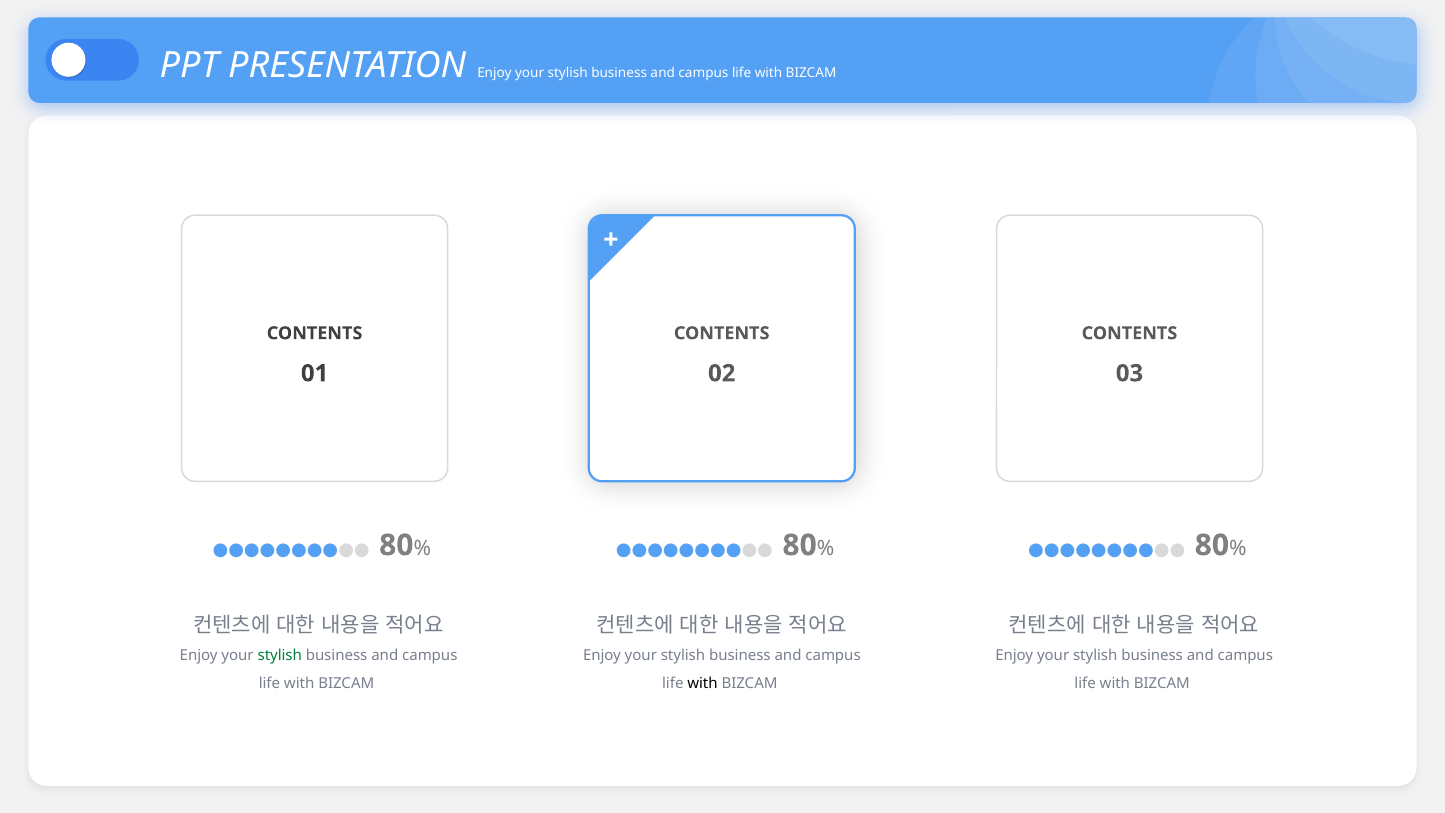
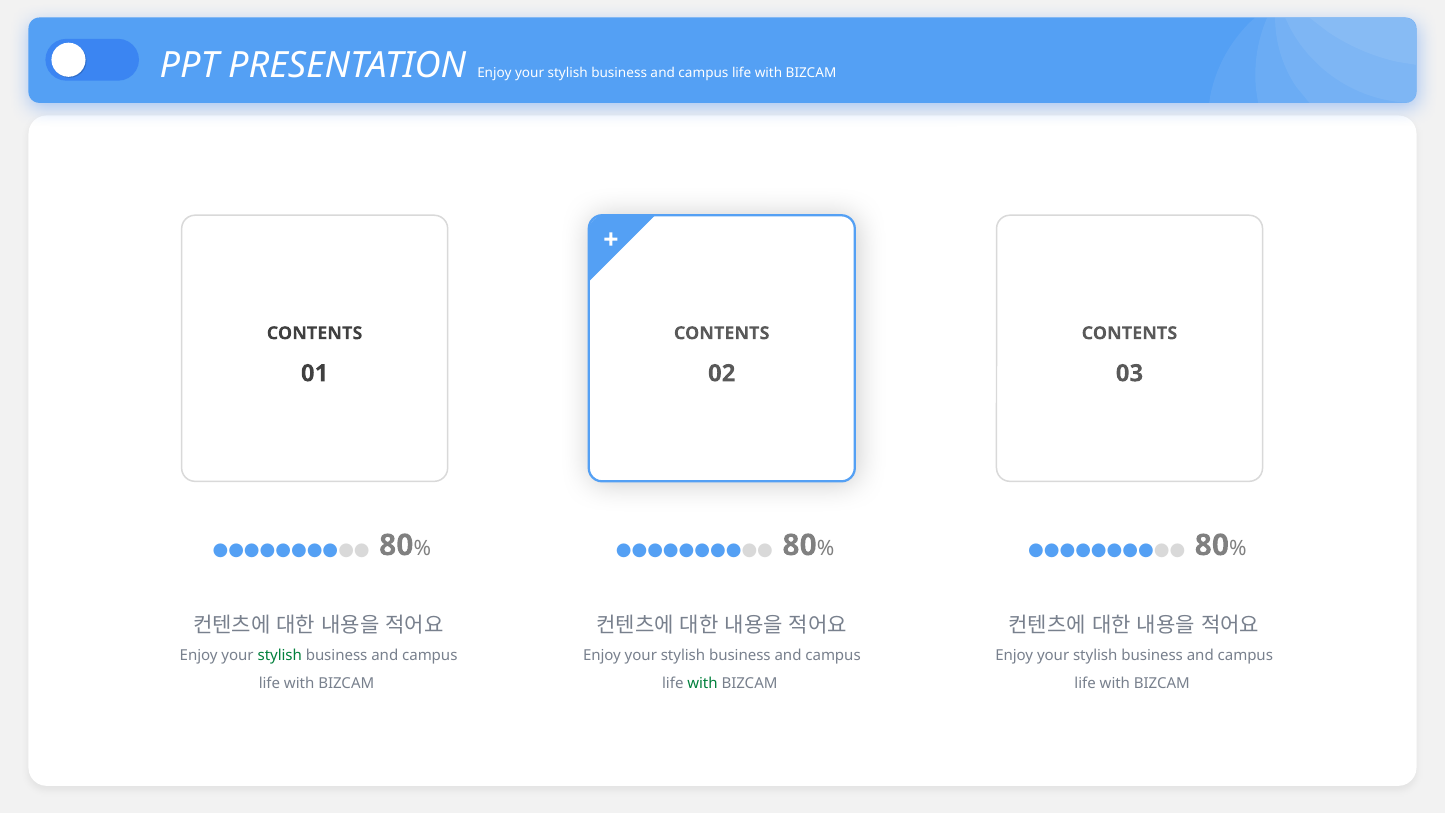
with colour: black -> green (703, 683)
